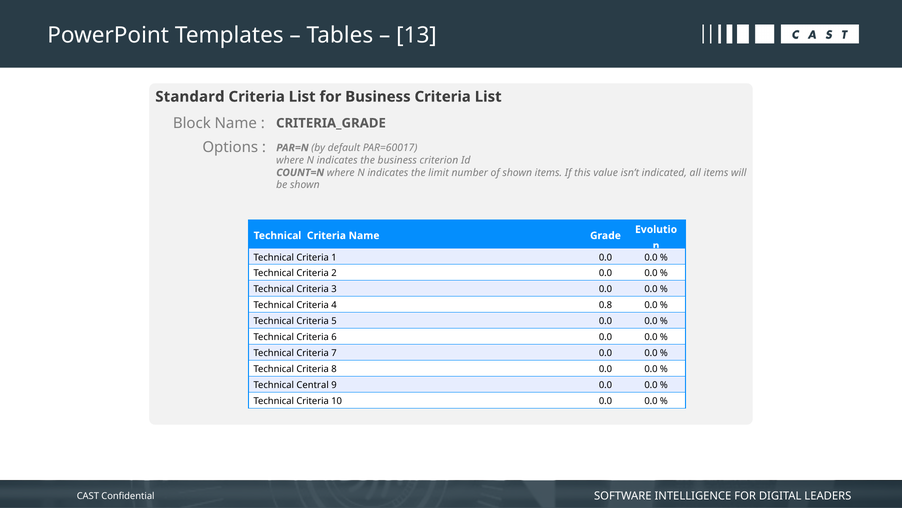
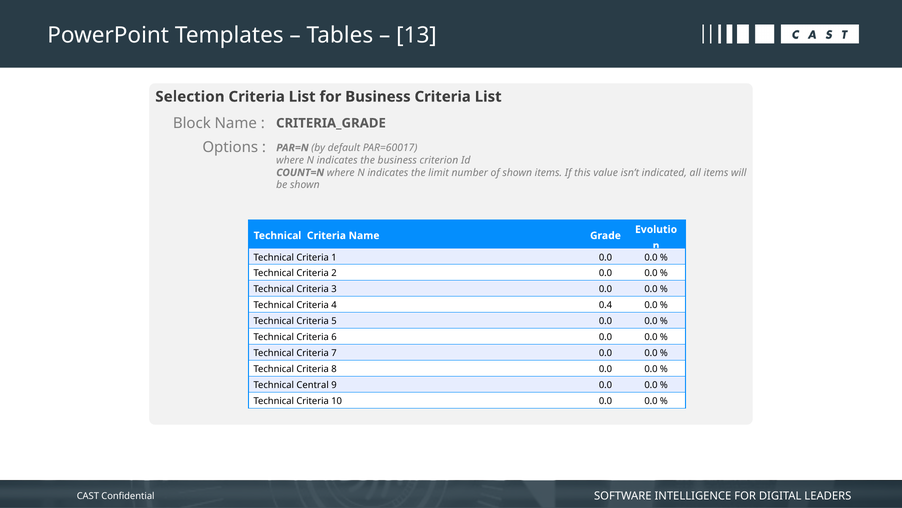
Standard: Standard -> Selection (190, 97)
0.8: 0.8 -> 0.4 (605, 305)
